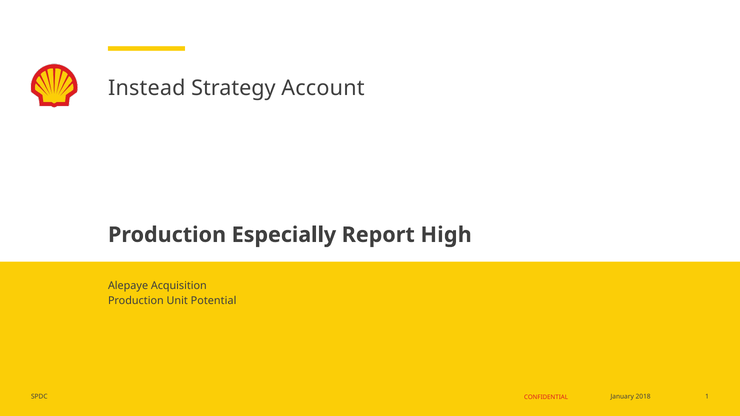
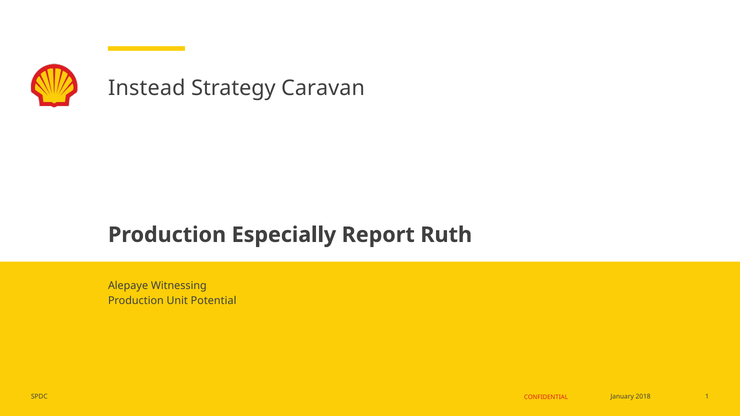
Account: Account -> Caravan (323, 88)
High: High -> Ruth (446, 235)
Acquisition: Acquisition -> Witnessing (179, 286)
